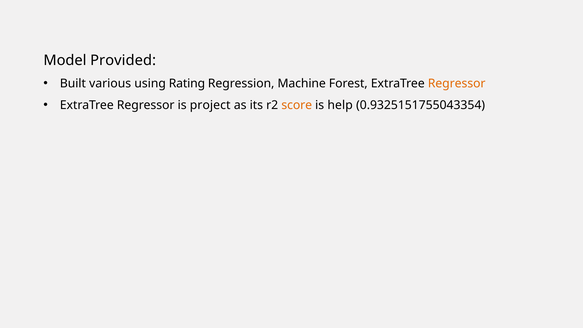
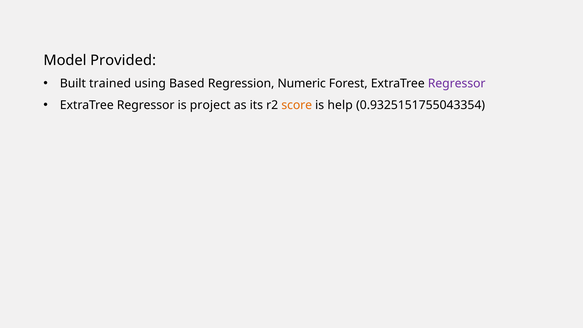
various: various -> trained (110, 83)
Rating: Rating -> Based (187, 83)
Machine: Machine -> Numeric (302, 83)
Regressor colour: orange -> purple (457, 83)
